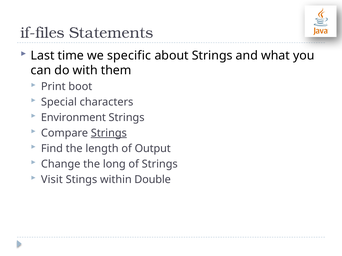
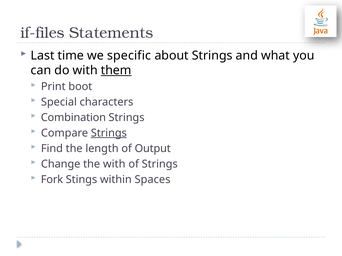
them underline: none -> present (116, 70)
Environment: Environment -> Combination (73, 118)
the long: long -> with (114, 164)
Visit: Visit -> Fork (52, 180)
Double: Double -> Spaces (153, 180)
